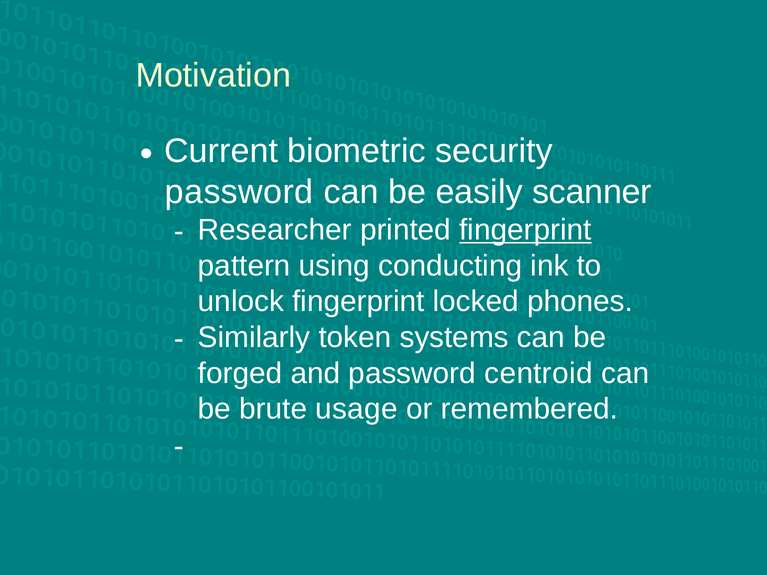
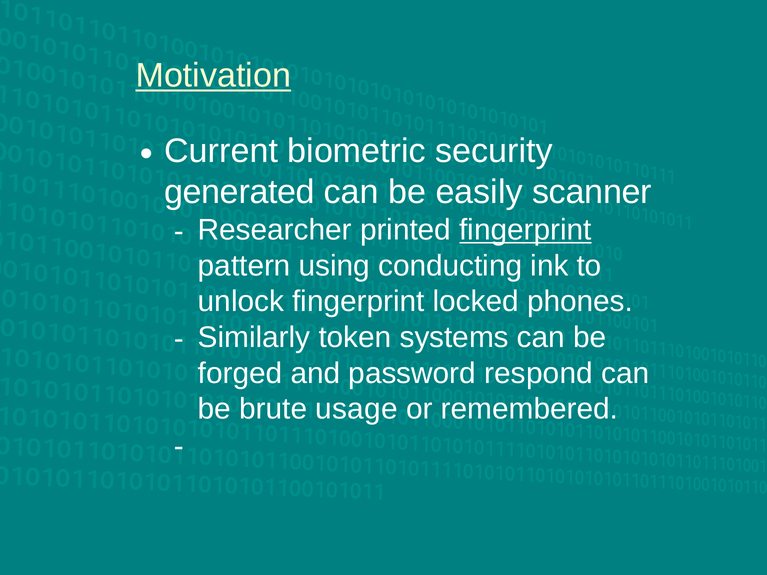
Motivation underline: none -> present (213, 76)
password: password -> generated (239, 192)
centroid: centroid -> respond (539, 373)
